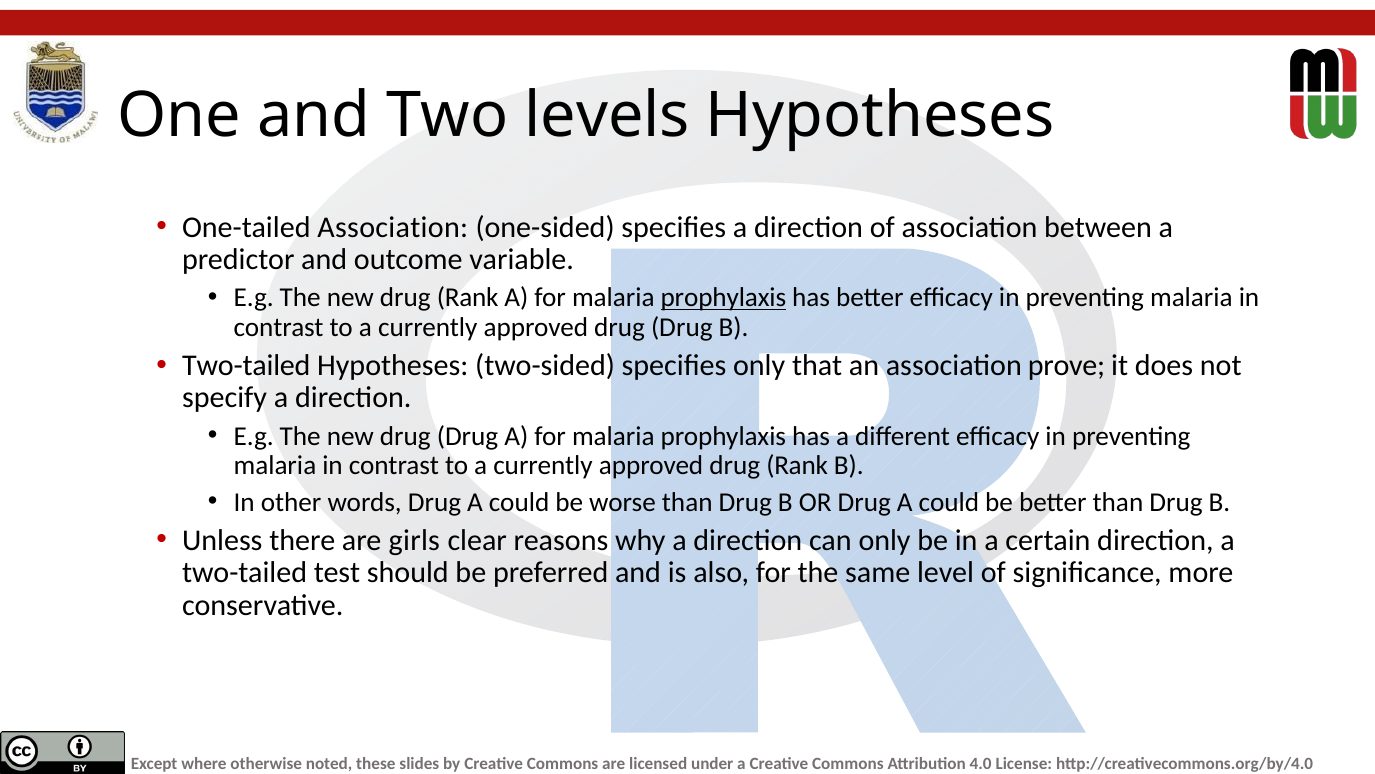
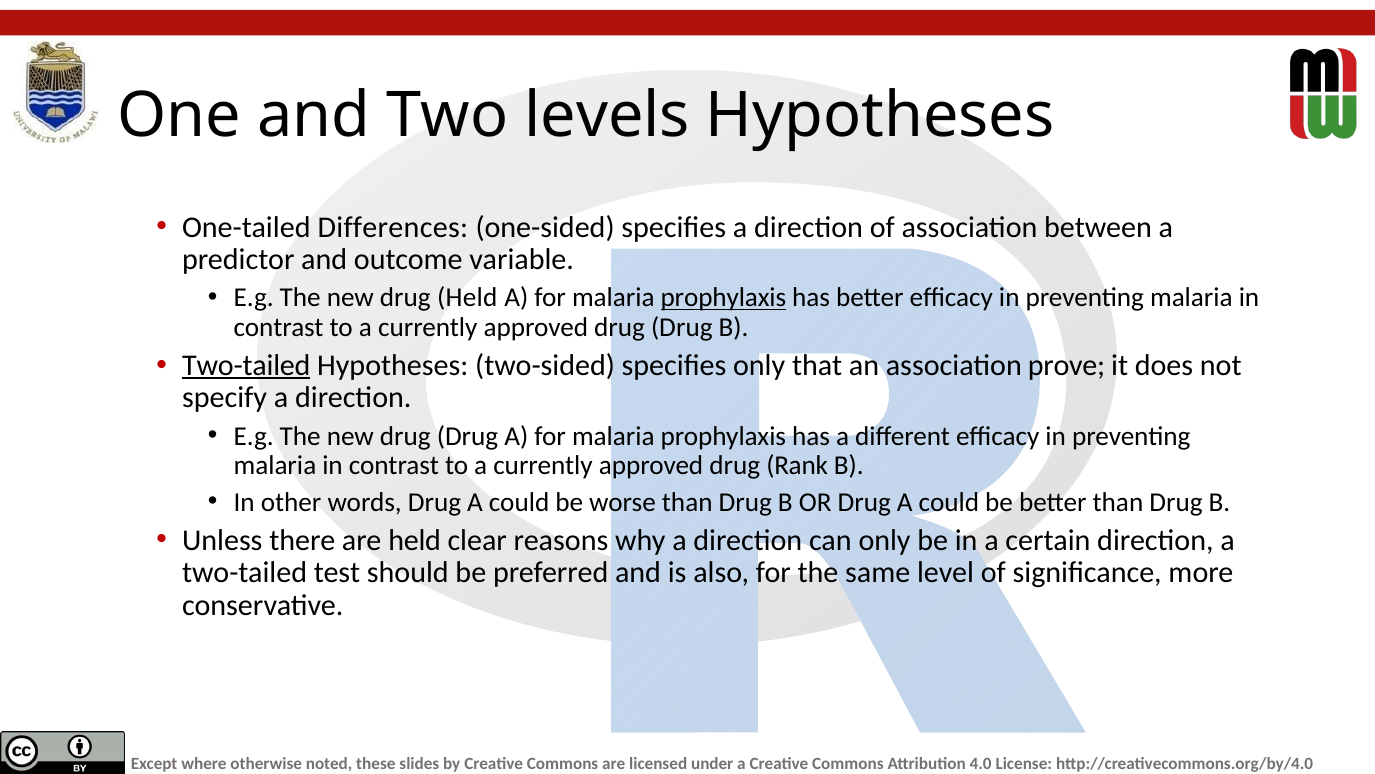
One-tailed Association: Association -> Differences (393, 227)
new drug Rank: Rank -> Held (467, 298)
Two-tailed underline: none -> present (246, 365)
are girls: girls -> held (415, 540)
